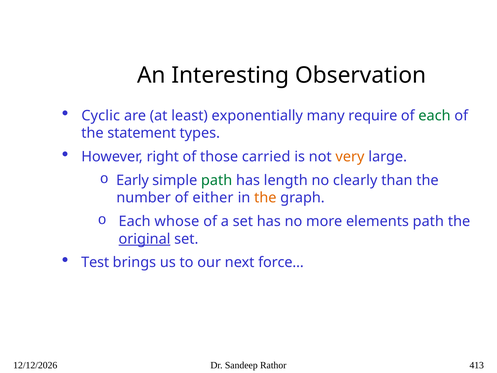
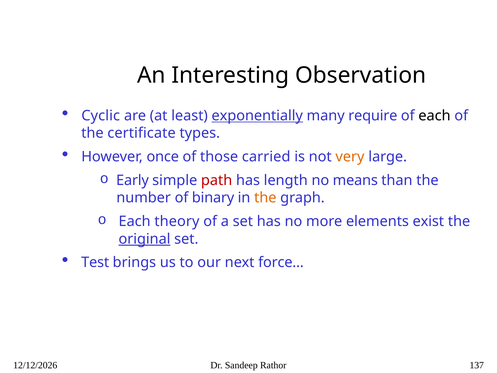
exponentially underline: none -> present (257, 116)
each colour: green -> black (434, 116)
statement: statement -> certificate (142, 133)
right: right -> once (163, 157)
path colour: green -> red (217, 180)
clearly: clearly -> means (355, 180)
either: either -> binary (213, 198)
whose: whose -> theory (177, 221)
elements path: path -> exist (428, 221)
413: 413 -> 137 (477, 365)
